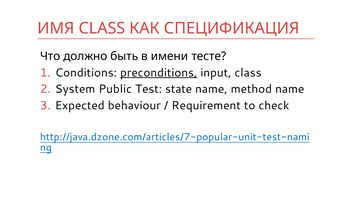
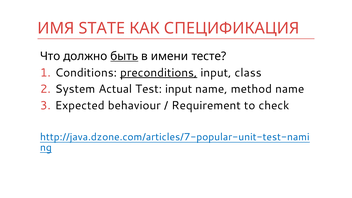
ИМЯ CLASS: CLASS -> STATE (102, 28)
быть underline: none -> present (124, 56)
Public: Public -> Actual (115, 89)
Test state: state -> input (179, 89)
